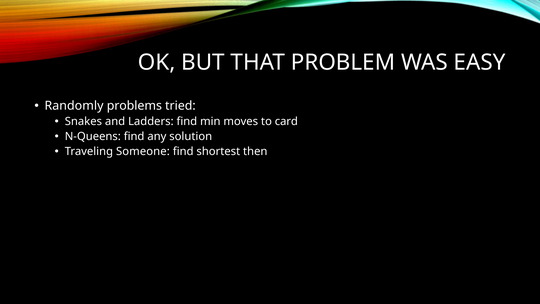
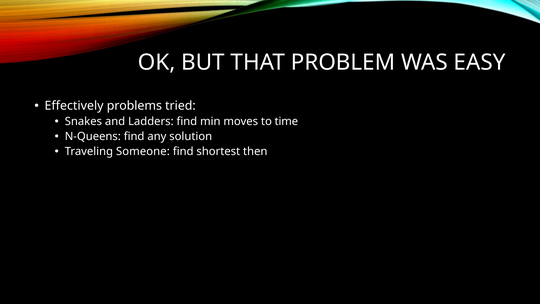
Randomly: Randomly -> Effectively (74, 106)
card: card -> time (286, 121)
